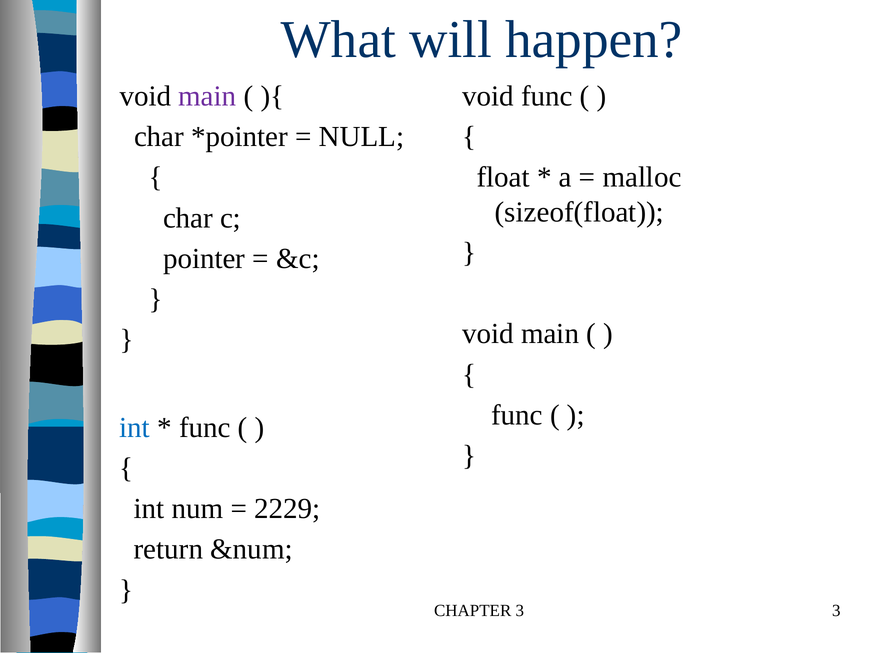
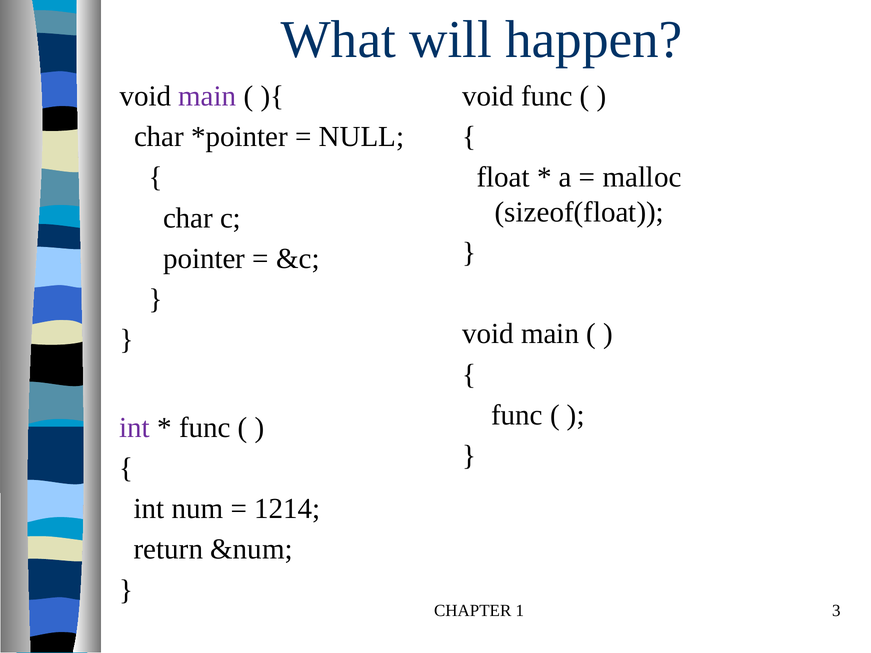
int colour: blue -> purple (135, 428)
2229: 2229 -> 1214 (287, 509)
CHAPTER 3: 3 -> 1 (520, 611)
